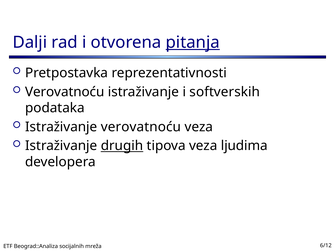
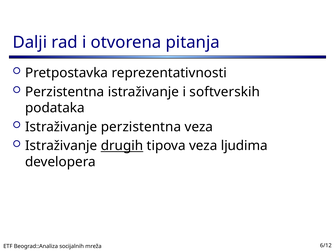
pitanja underline: present -> none (193, 42)
Verovatnoću: Verovatnoću -> Perzistentna (65, 92)
Istraživanje verovatnoću: verovatnoću -> perzistentna (141, 127)
